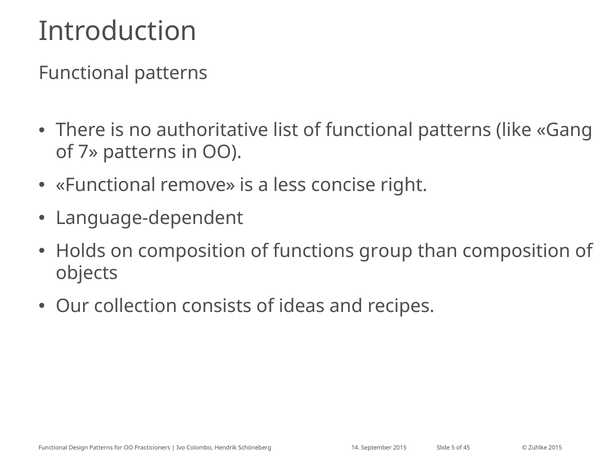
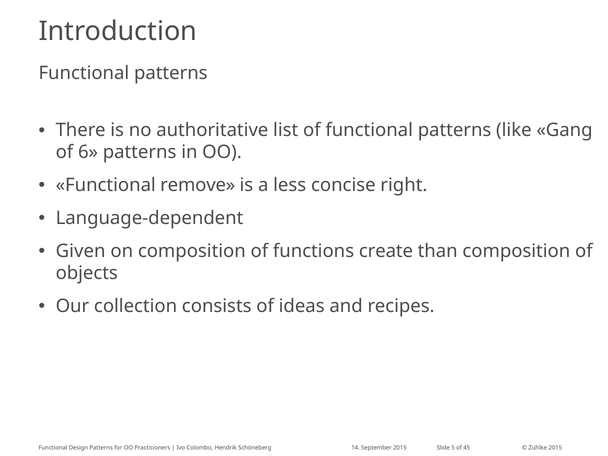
7: 7 -> 6 (88, 152)
Holds: Holds -> Given (81, 251)
group: group -> create (386, 251)
